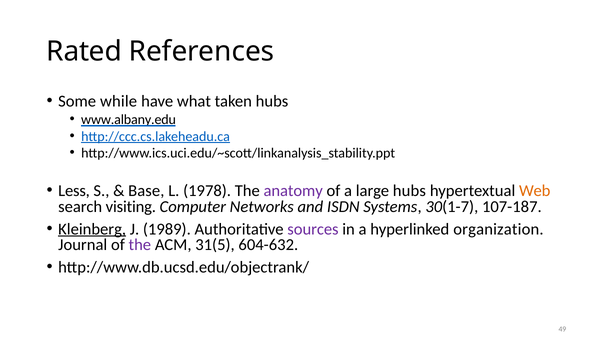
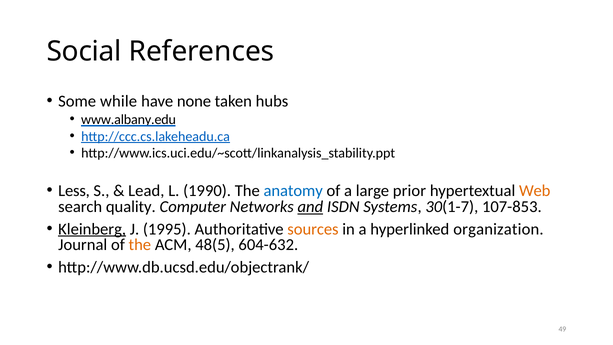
Rated: Rated -> Social (84, 51)
what: what -> none (194, 101)
Base: Base -> Lead (146, 191)
1978: 1978 -> 1990 (207, 191)
anatomy colour: purple -> blue (293, 191)
large hubs: hubs -> prior (409, 191)
visiting: visiting -> quality (131, 207)
and underline: none -> present (310, 207)
107-187: 107-187 -> 107-853 (512, 207)
1989: 1989 -> 1995 (167, 229)
sources colour: purple -> orange (313, 229)
the colour: purple -> orange (140, 245)
31(5: 31(5 -> 48(5 (215, 245)
